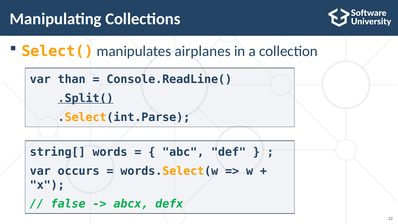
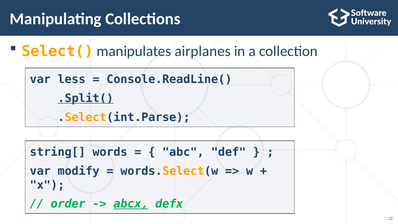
than: than -> less (72, 79)
occurs: occurs -> modify (79, 171)
false: false -> order (68, 204)
abcx underline: none -> present (131, 204)
